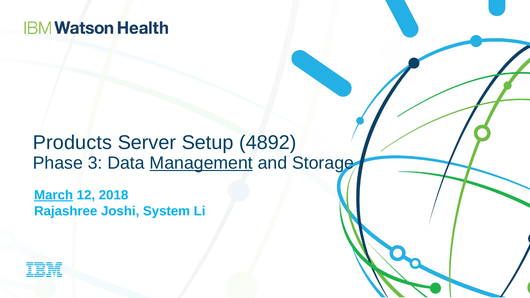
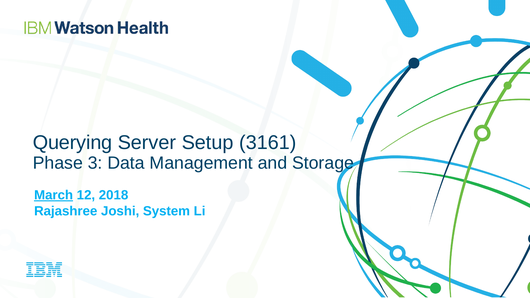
Products: Products -> Querying (73, 143)
4892: 4892 -> 3161 (268, 143)
Management underline: present -> none (201, 163)
